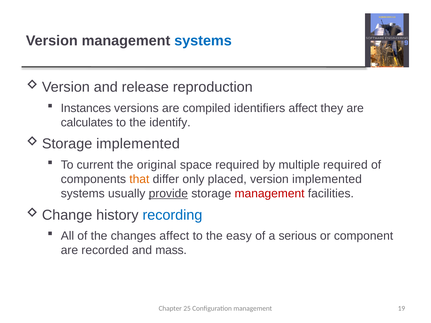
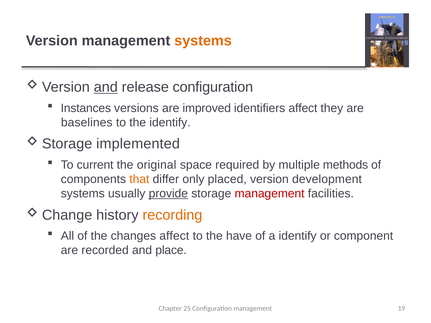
systems colour: blue -> orange (203, 41)
and underline: none -> present (106, 87)
release reproduction: reproduction -> configuration (213, 87)
compiled: compiled -> improved (207, 108)
calculates: calculates -> baselines (87, 123)
multiple required: required -> methods (346, 165)
version implemented: implemented -> development (327, 179)
recording colour: blue -> orange (172, 215)
easy: easy -> have (239, 236)
a serious: serious -> identify (298, 236)
mass: mass -> place (171, 251)
